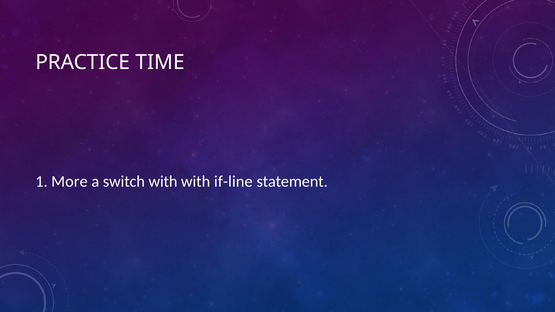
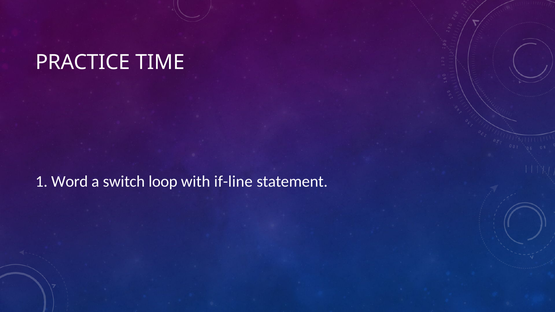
More: More -> Word (70, 182)
switch with: with -> loop (163, 182)
